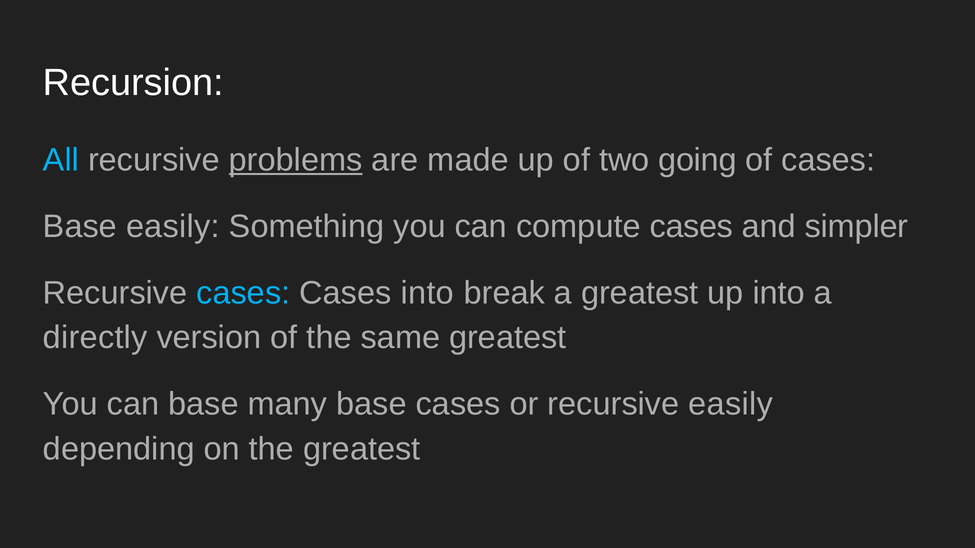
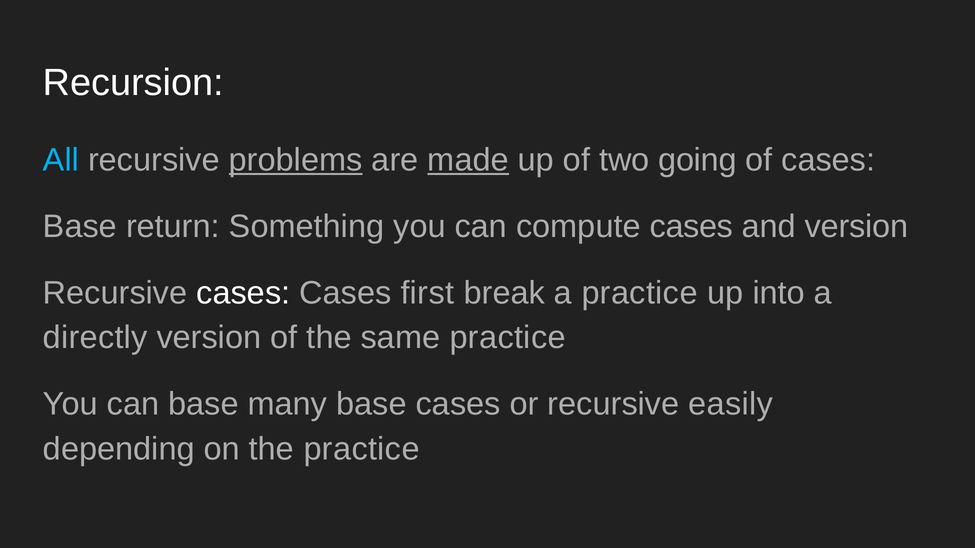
made underline: none -> present (468, 160)
Base easily: easily -> return (173, 227)
and simpler: simpler -> version (857, 227)
cases colour: light blue -> white (243, 293)
Cases into: into -> first (427, 293)
a greatest: greatest -> practice (640, 293)
same greatest: greatest -> practice (508, 338)
the greatest: greatest -> practice (362, 449)
